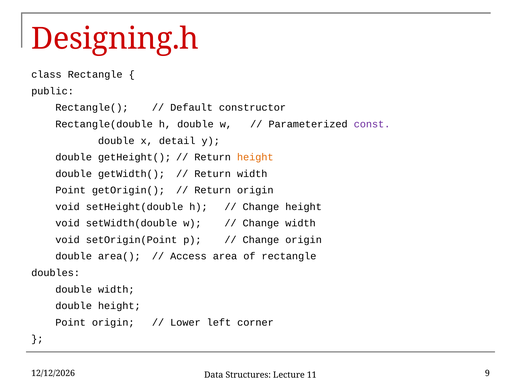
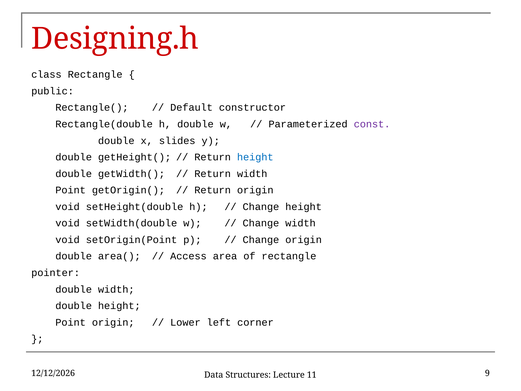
detail: detail -> slides (177, 141)
height colour: orange -> blue (255, 157)
doubles: doubles -> pointer (56, 273)
